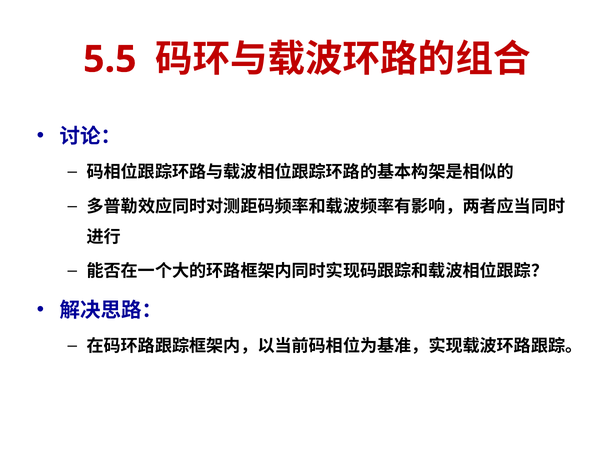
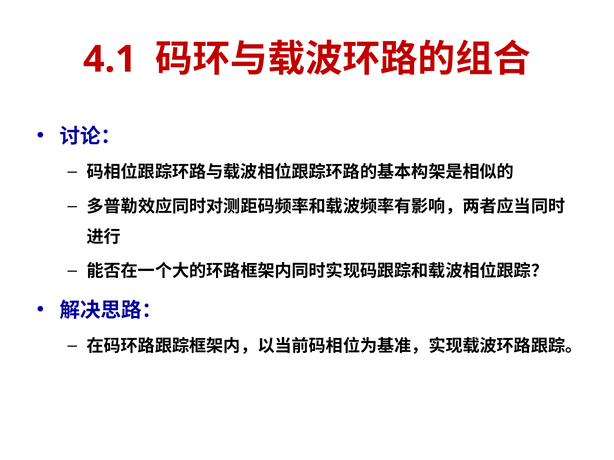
5.5: 5.5 -> 4.1 (110, 59)
